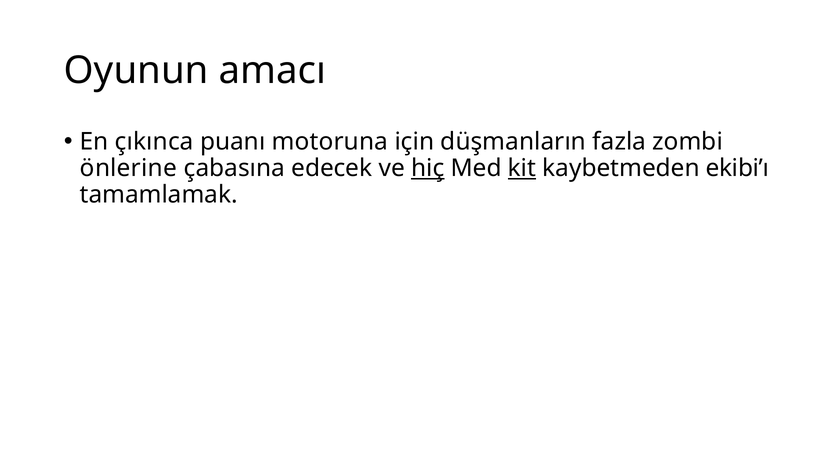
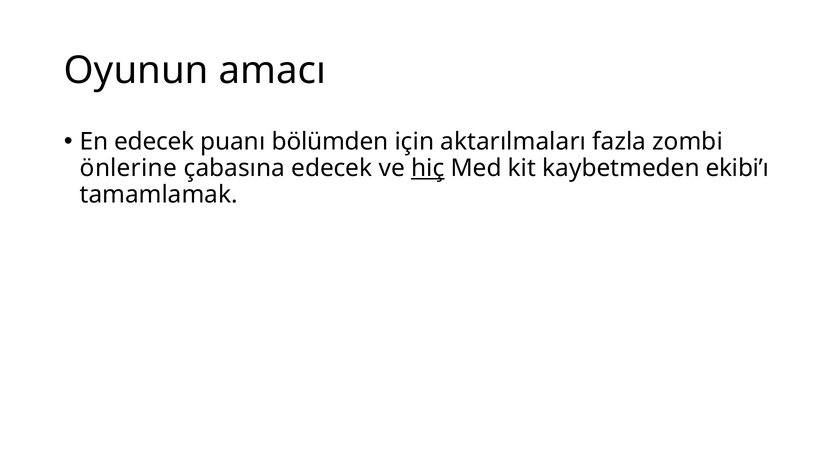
En çıkınca: çıkınca -> edecek (154, 142)
motoruna: motoruna -> bölümden (330, 142)
düşmanların: düşmanların -> aktarılmaları (513, 142)
kit underline: present -> none (522, 168)
